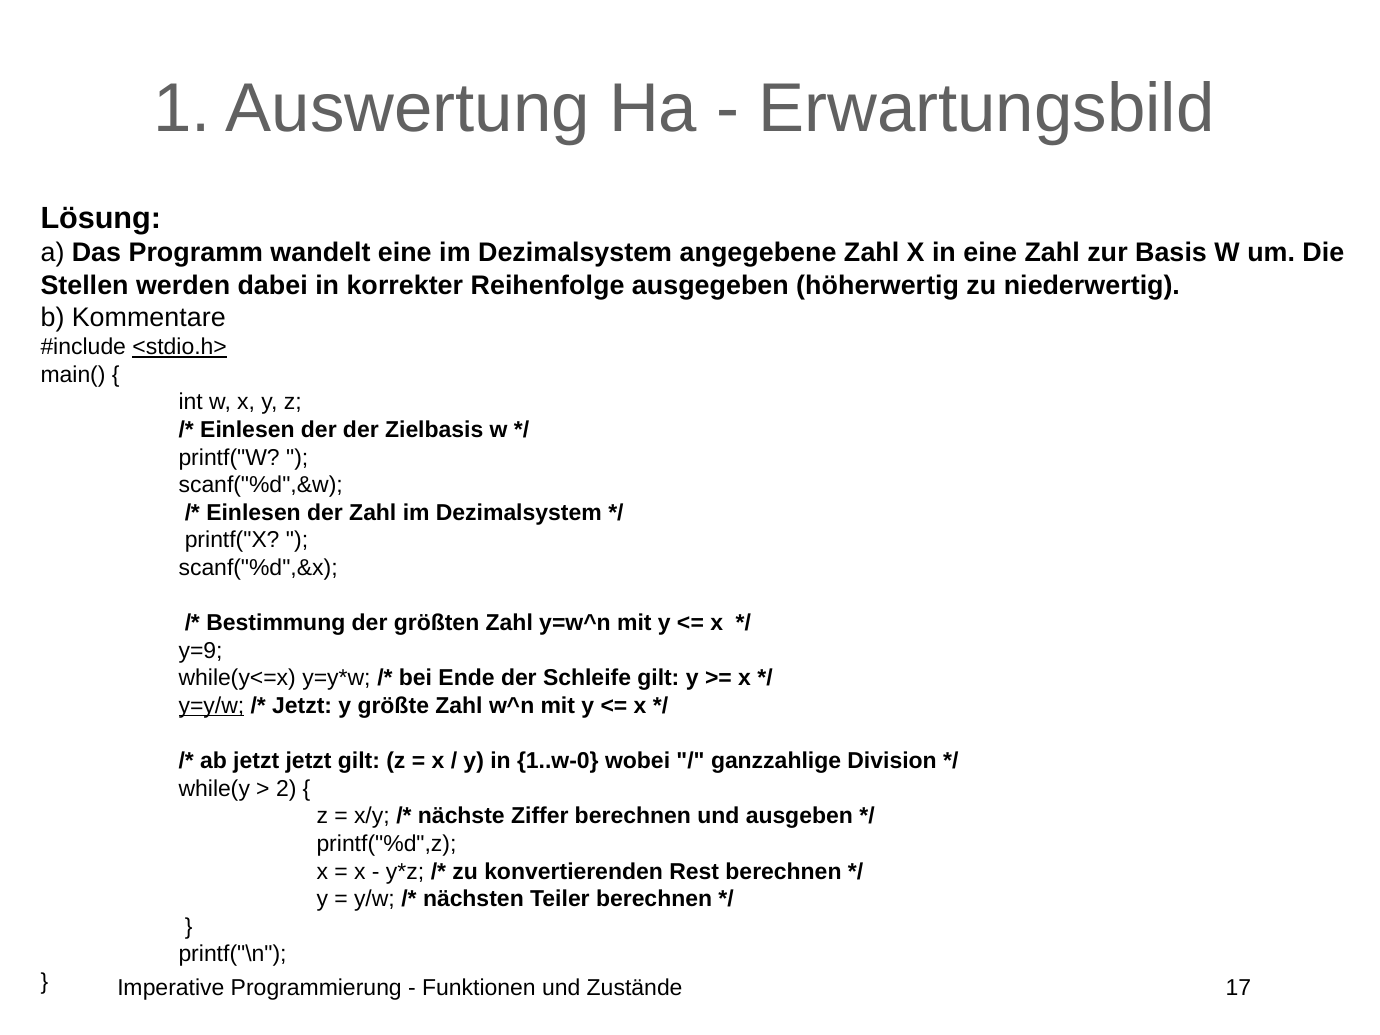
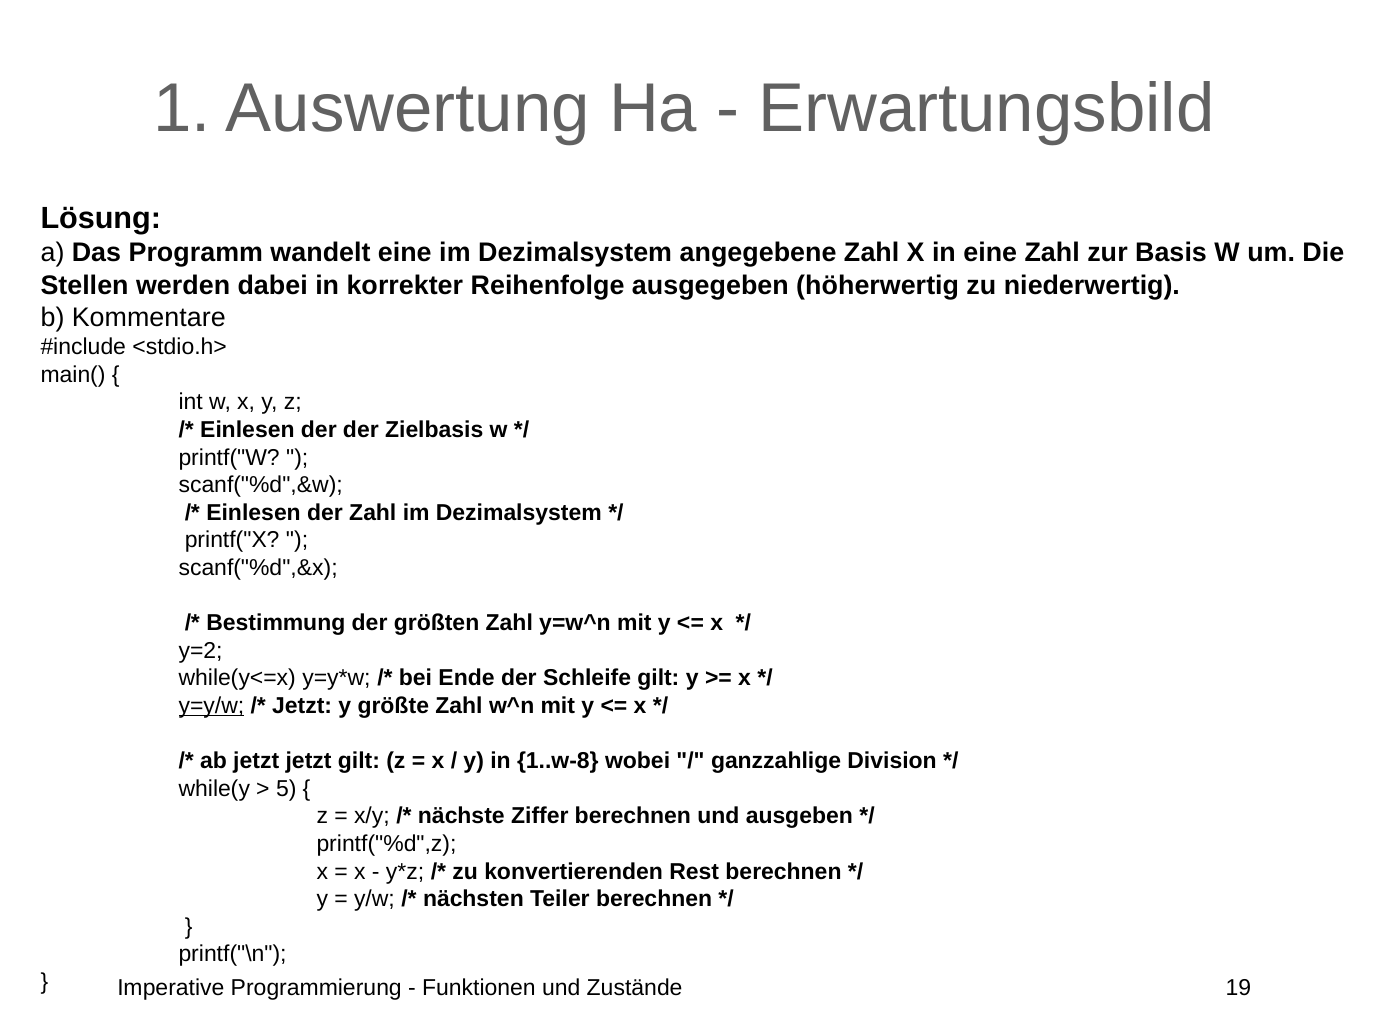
<stdio.h> underline: present -> none (180, 347)
y=9: y=9 -> y=2 (201, 651)
1..w-0: 1..w-0 -> 1..w-8 (558, 761)
2: 2 -> 5 (286, 789)
17: 17 -> 19 (1238, 988)
